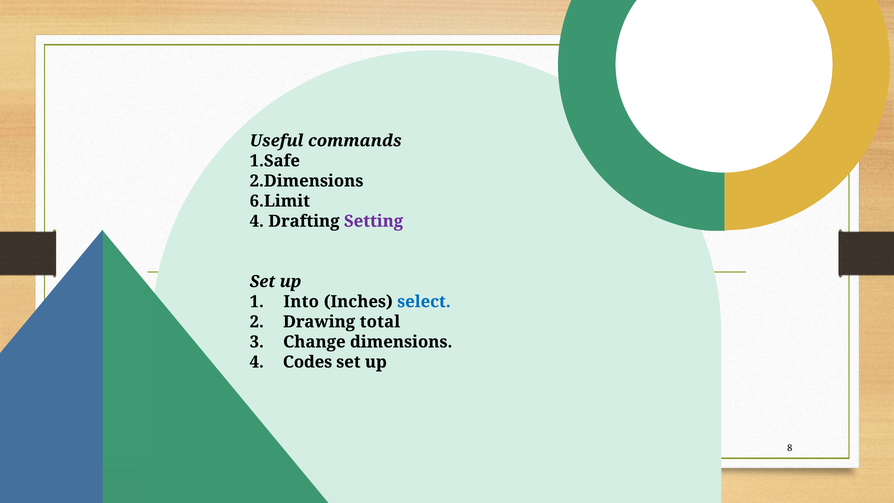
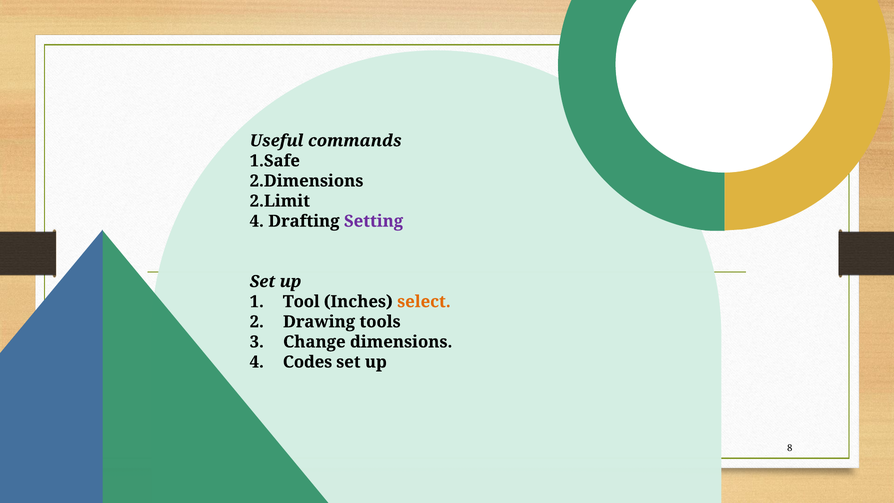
6.Limit: 6.Limit -> 2.Limit (280, 201)
Into: Into -> Tool (301, 302)
select colour: blue -> orange (424, 302)
total: total -> tools (380, 322)
